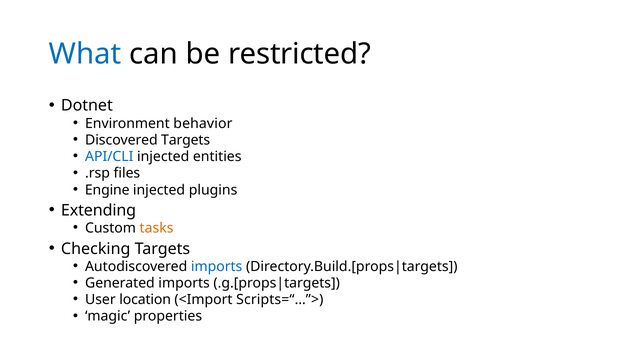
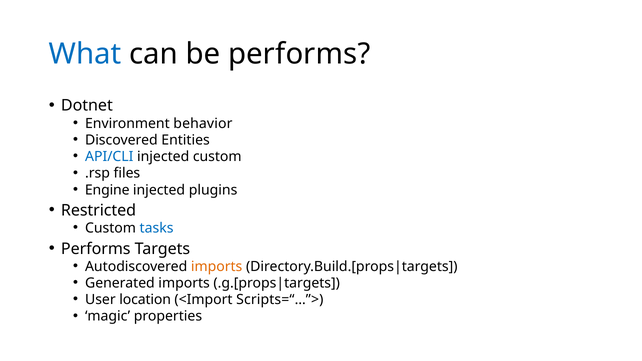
be restricted: restricted -> performs (299, 54)
Discovered Targets: Targets -> Entities (186, 140)
injected entities: entities -> custom (217, 157)
Extending: Extending -> Restricted (99, 211)
tasks colour: orange -> blue (157, 228)
Checking: Checking -> Performs (96, 249)
imports colour: blue -> orange (217, 266)
